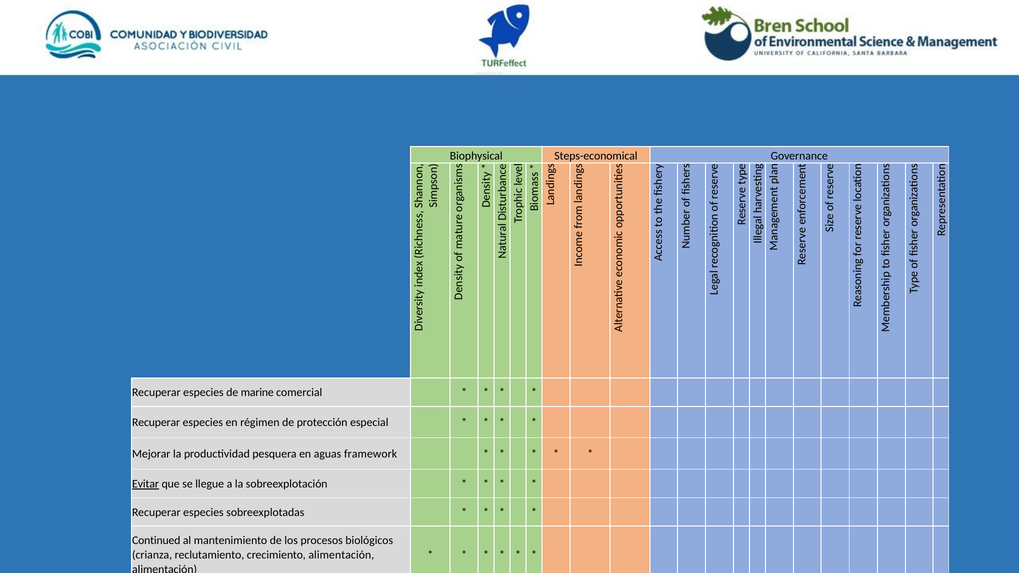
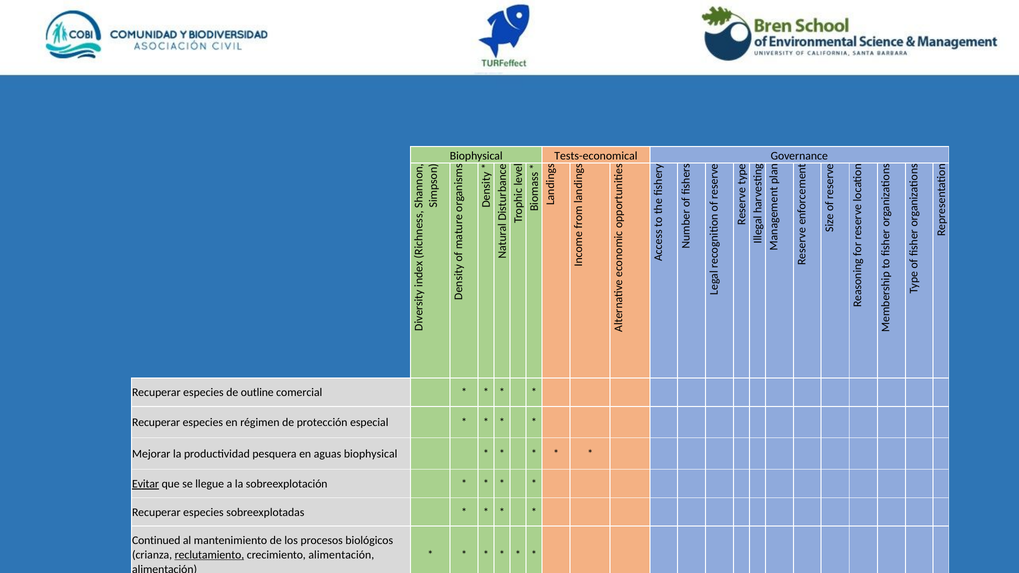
Steps-economical: Steps-economical -> Tests-economical (596, 156)
marine: marine -> outline (257, 393)
aguas framework: framework -> biophysical (371, 454)
reclutamiento underline: none -> present (209, 555)
